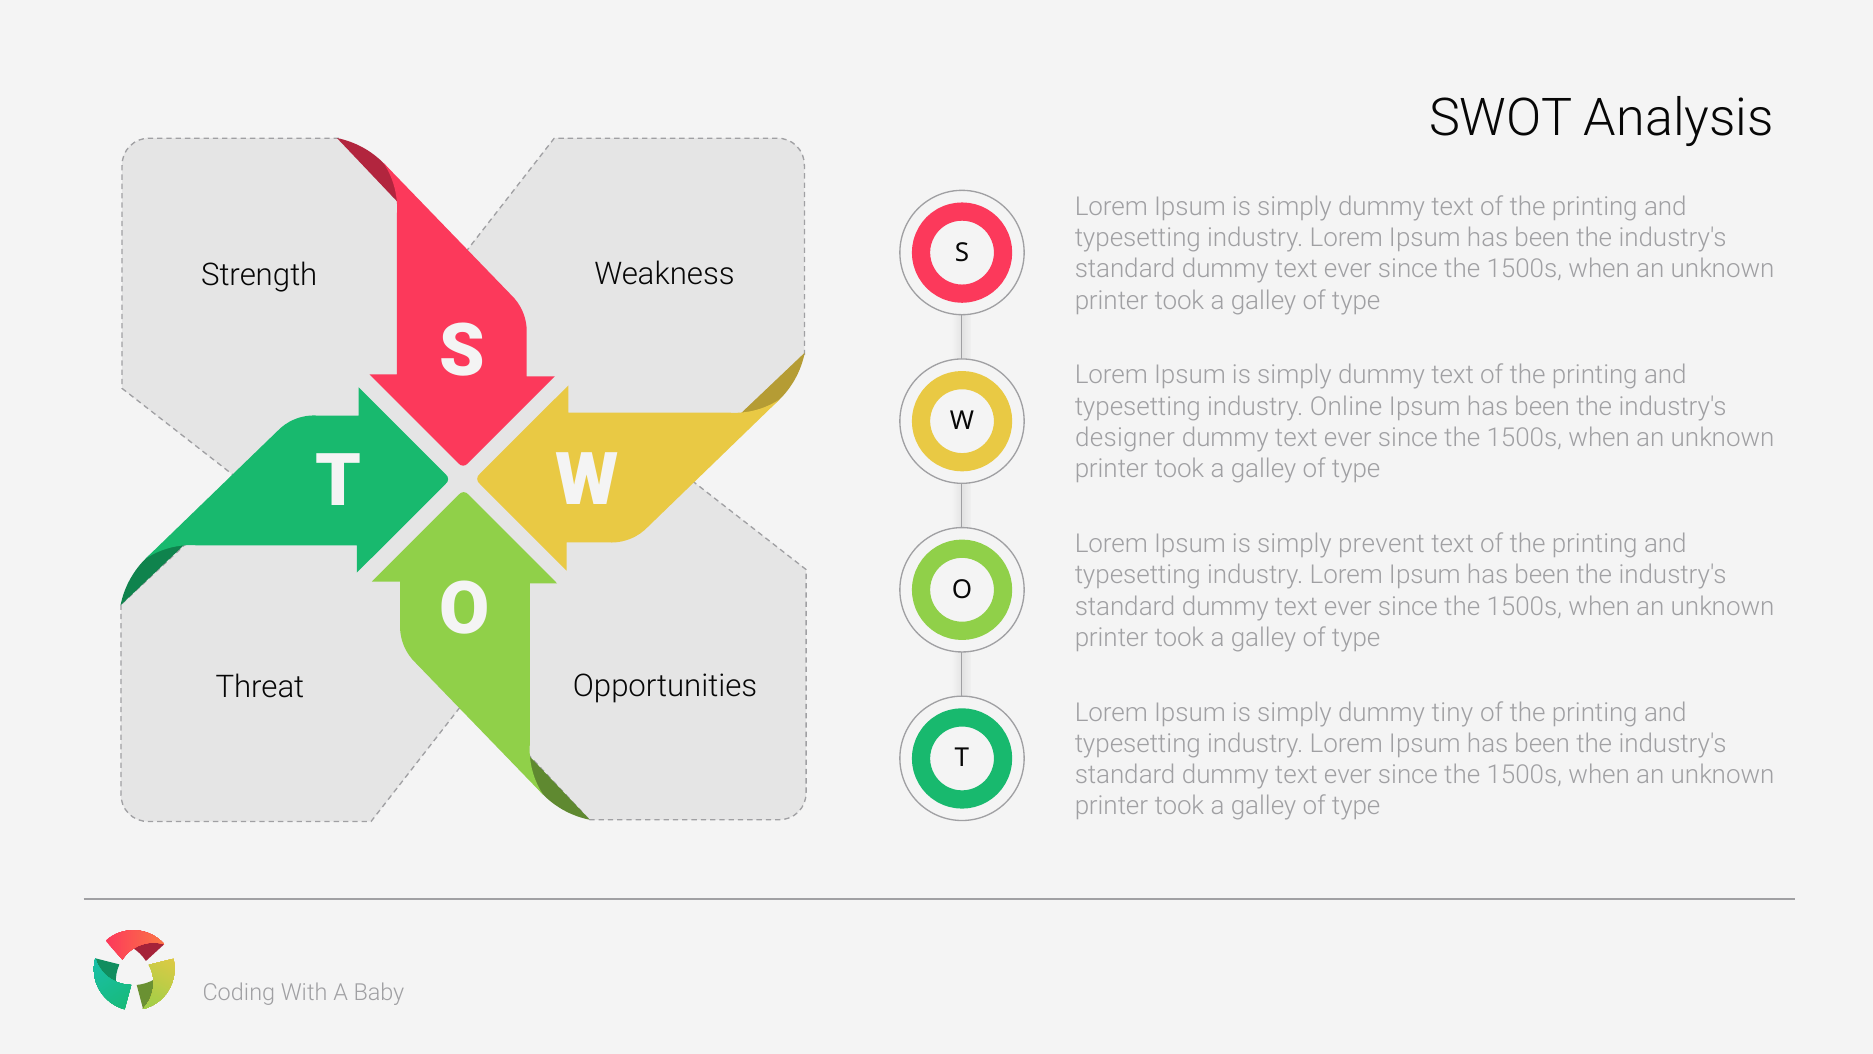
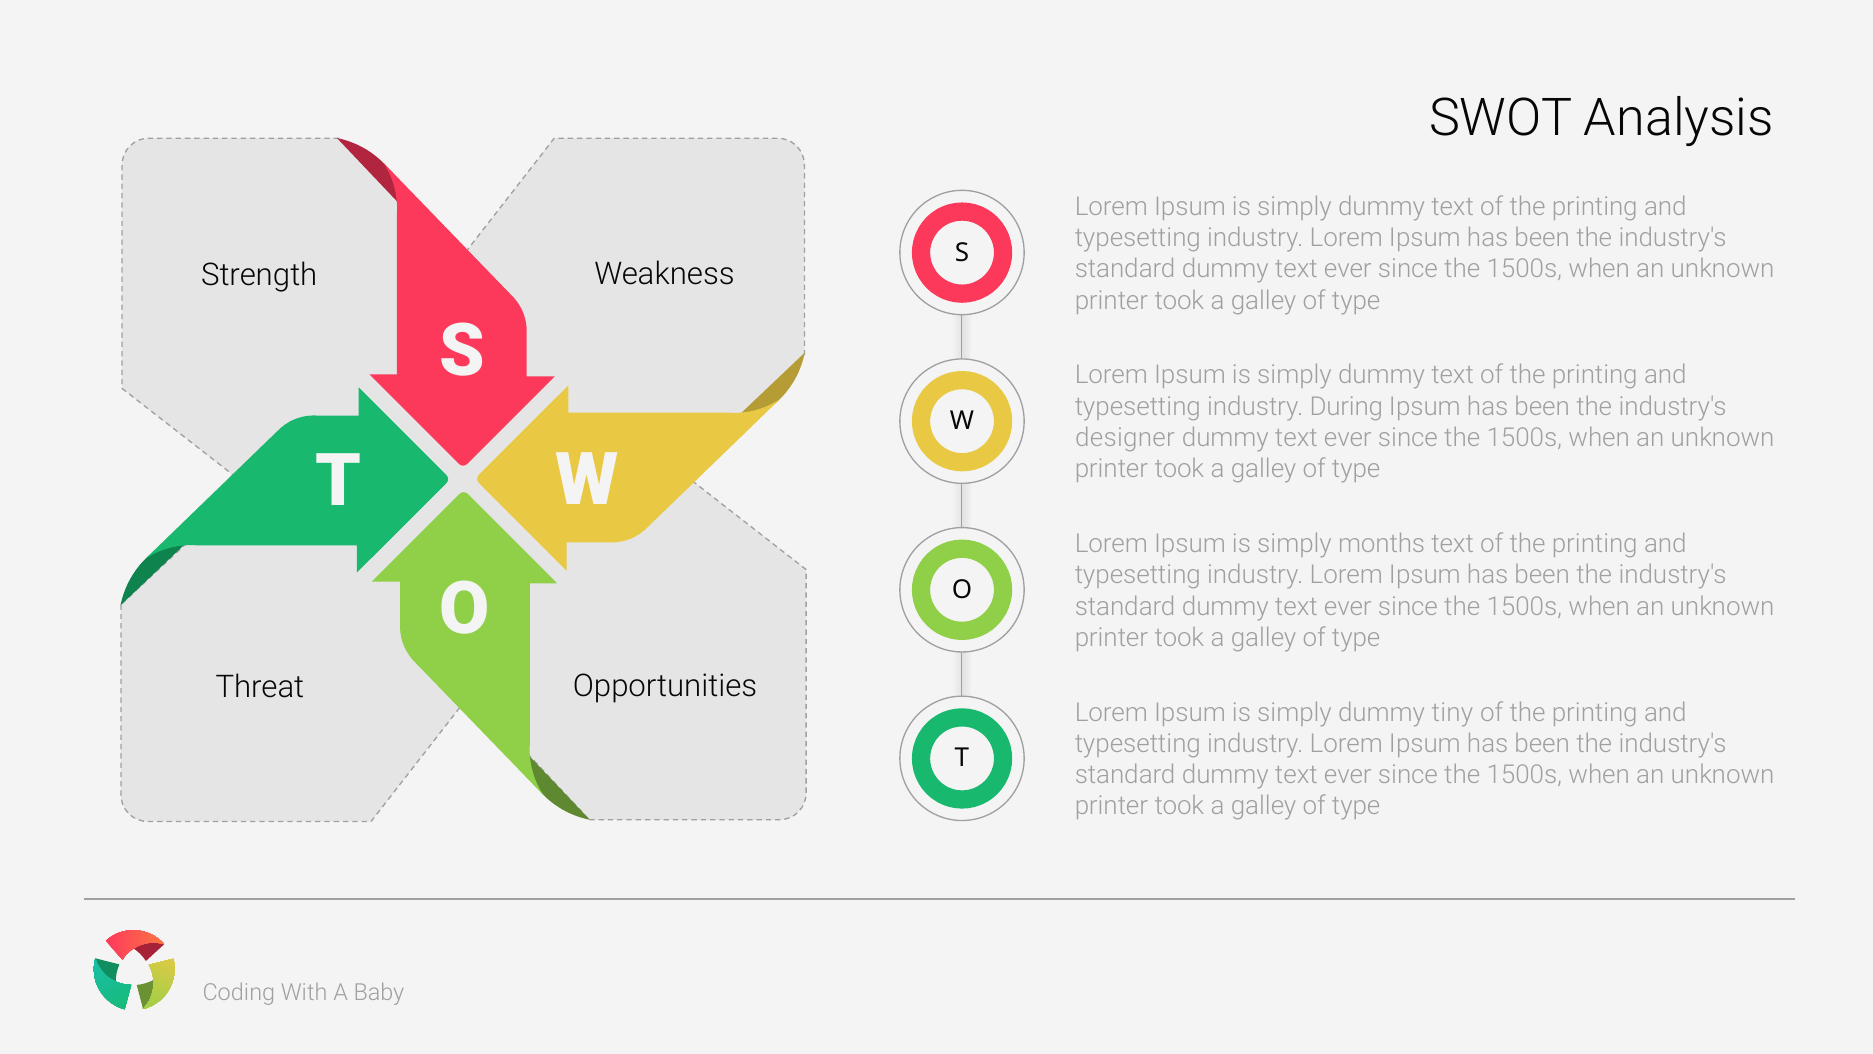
Online: Online -> During (1346, 406)
prevent: prevent -> months (1382, 544)
